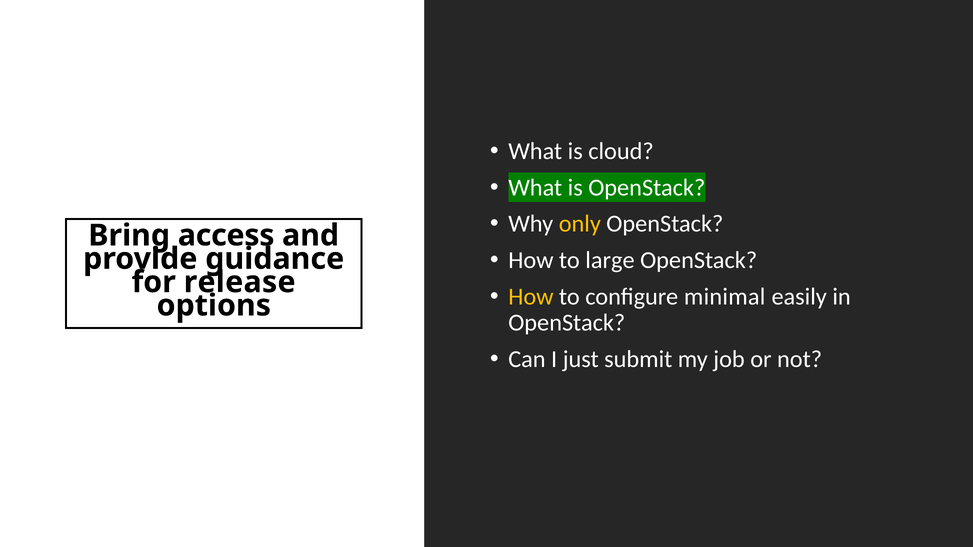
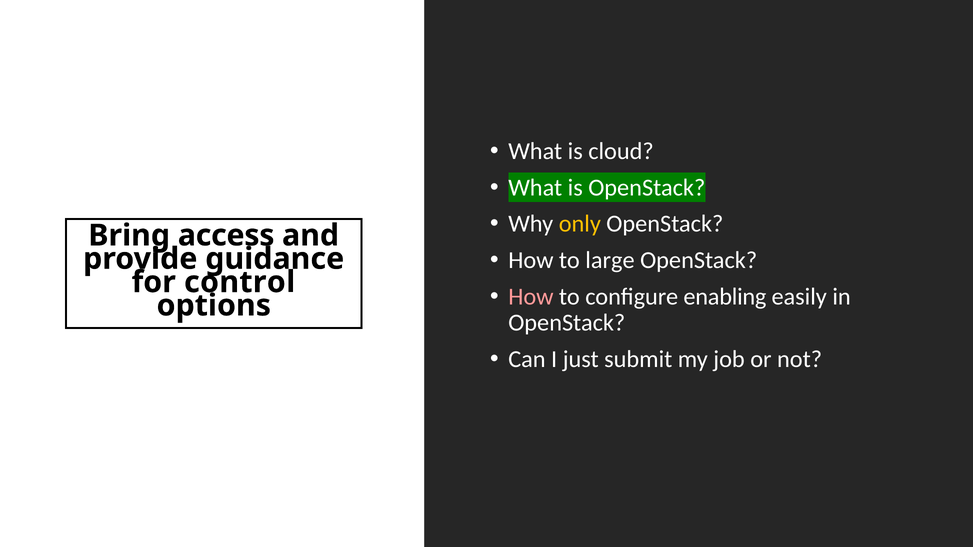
release: release -> control (240, 282)
How colour: yellow -> pink (531, 297)
minimal: minimal -> enabling (725, 297)
